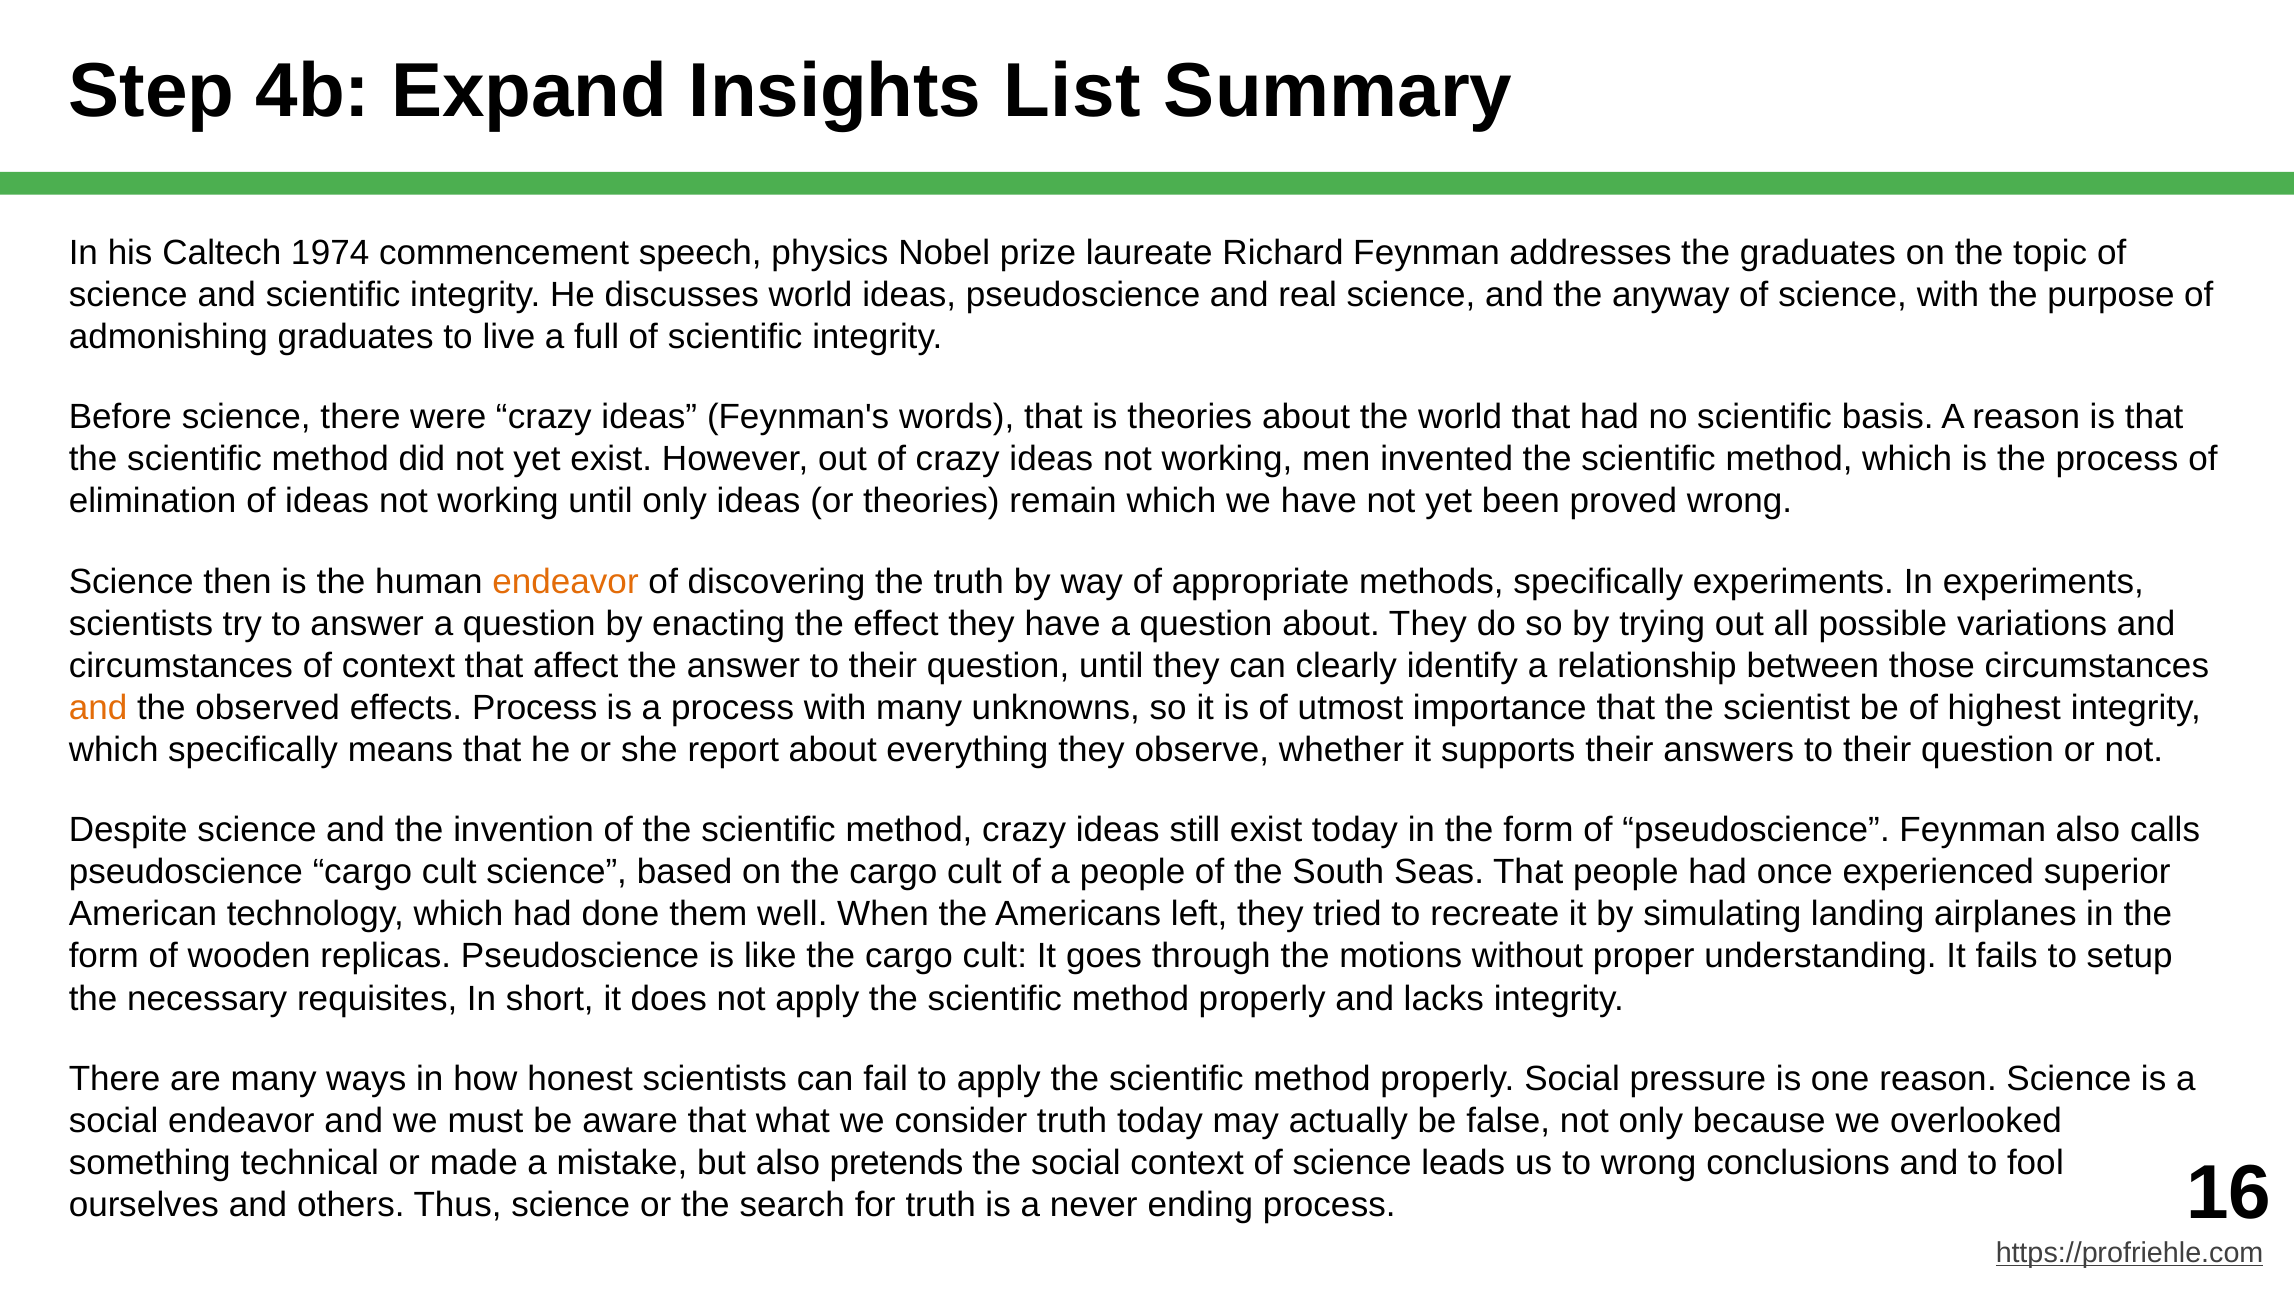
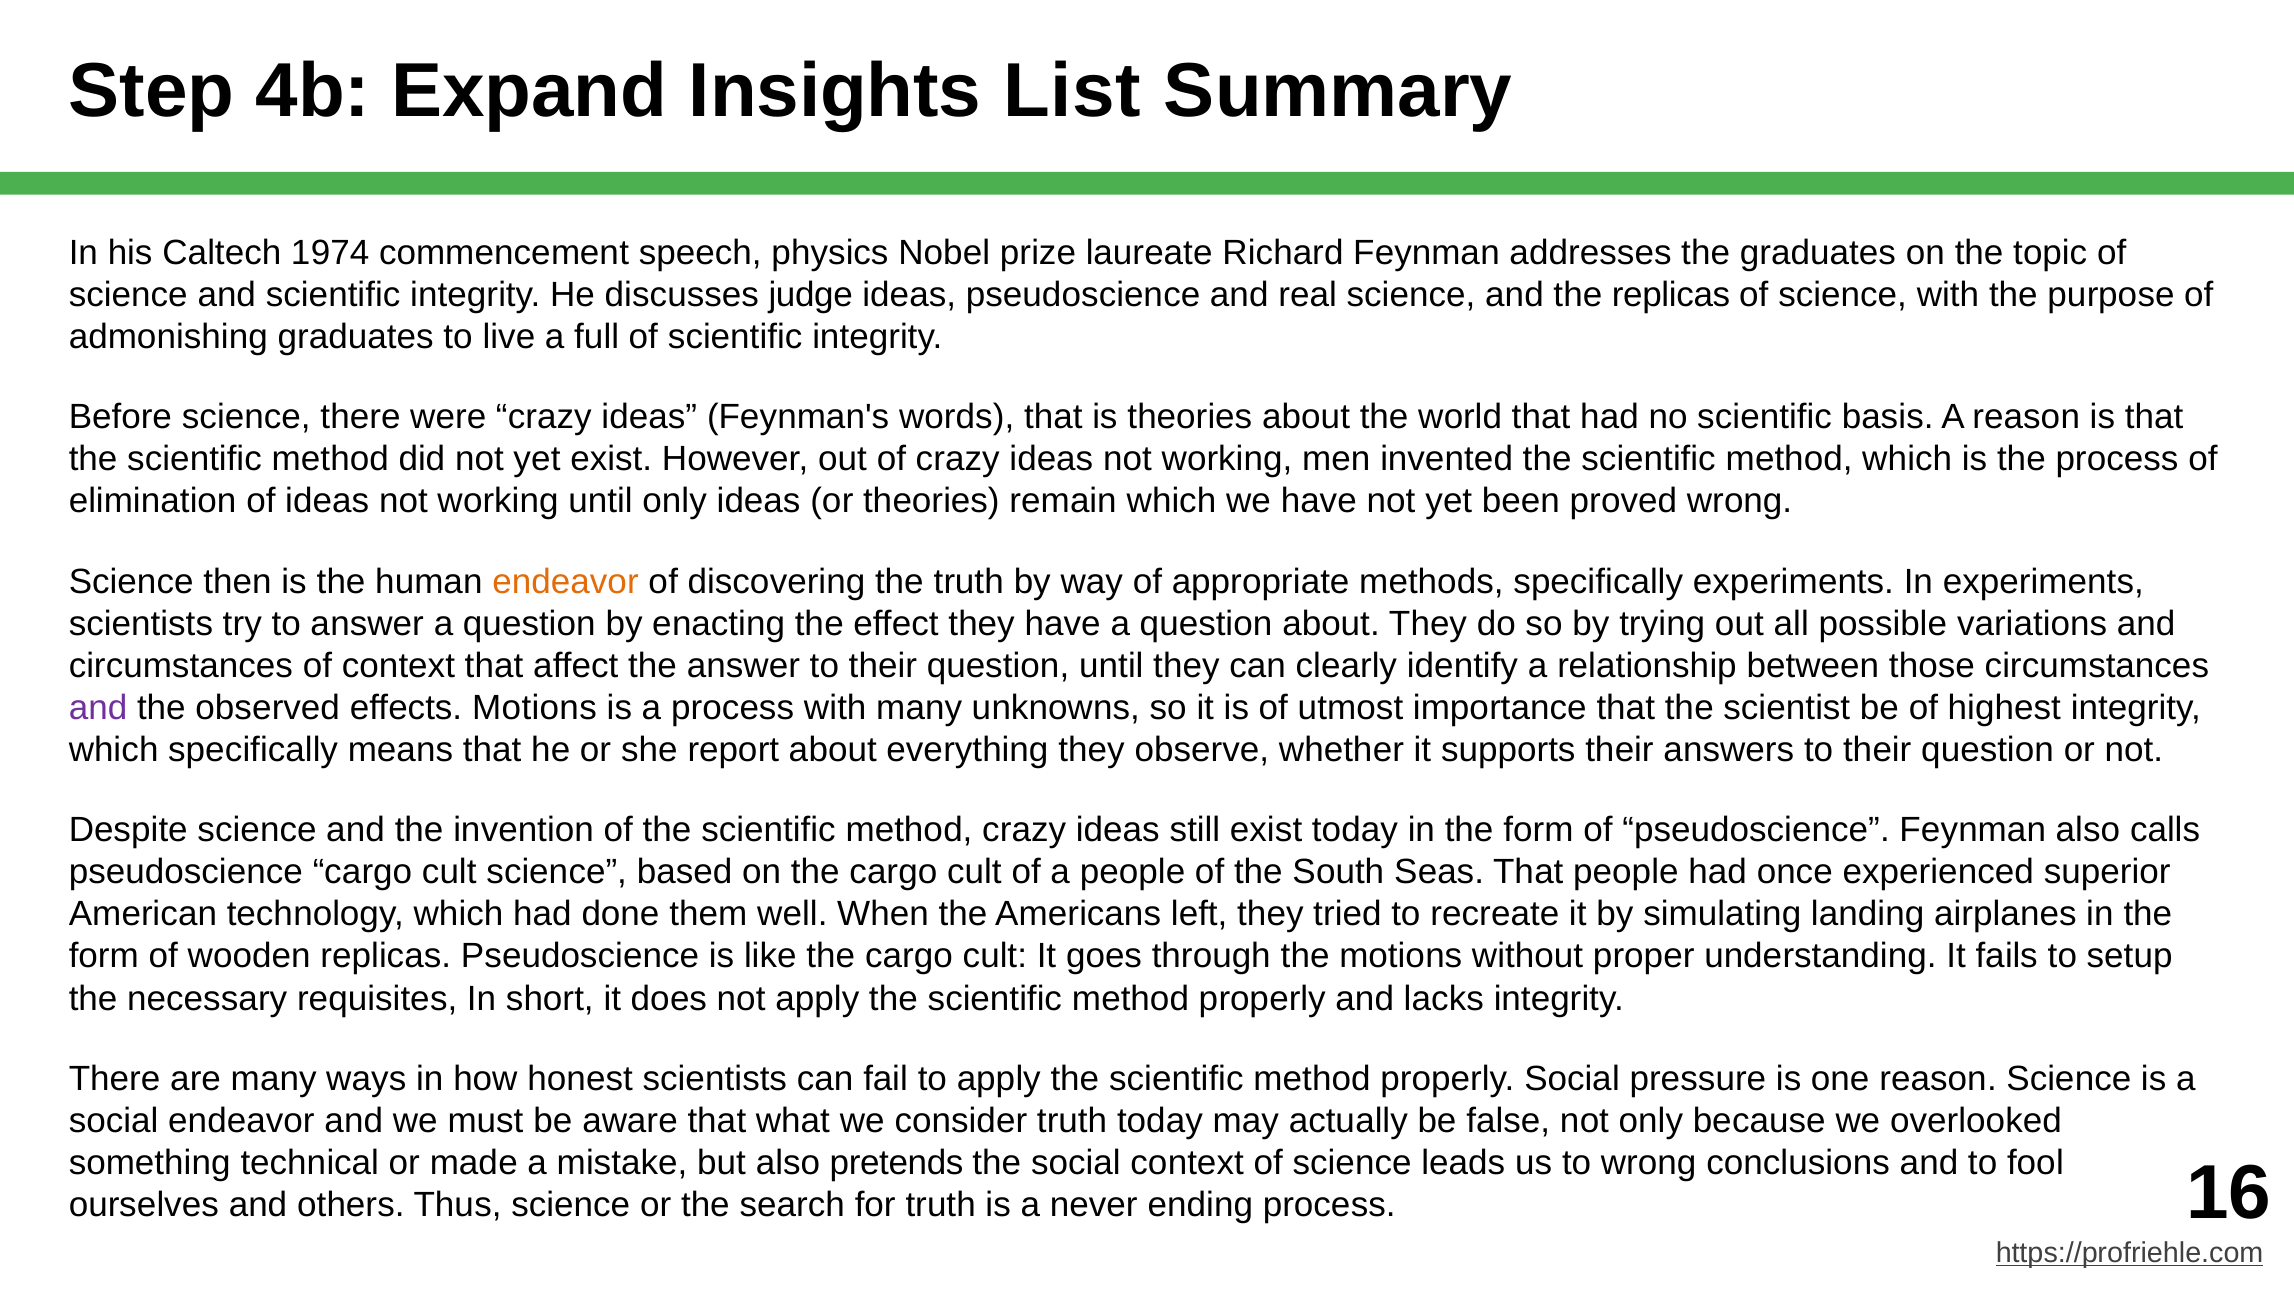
discusses world: world -> judge (811, 295)
the anyway: anyway -> replicas (1671, 295)
and colour: orange -> purple (98, 708)
effects Process: Process -> Motions (535, 708)
